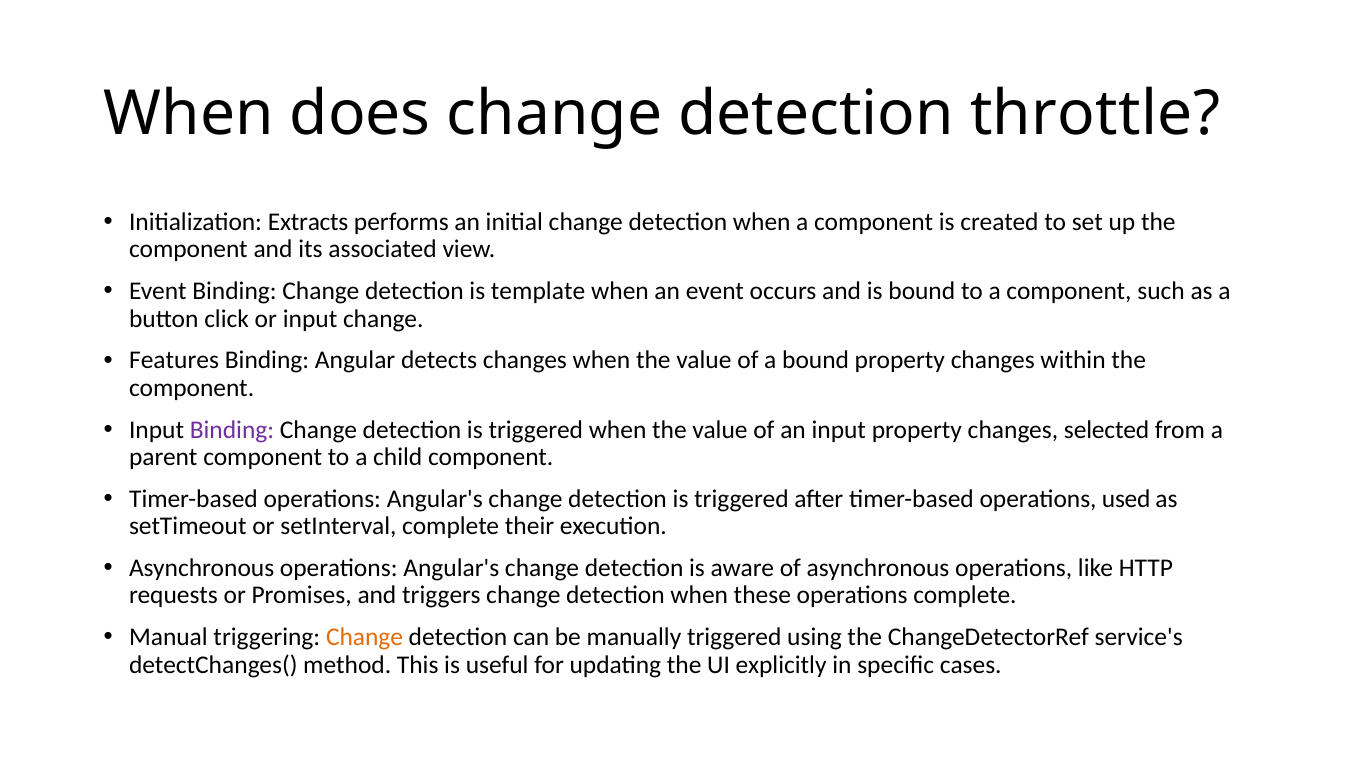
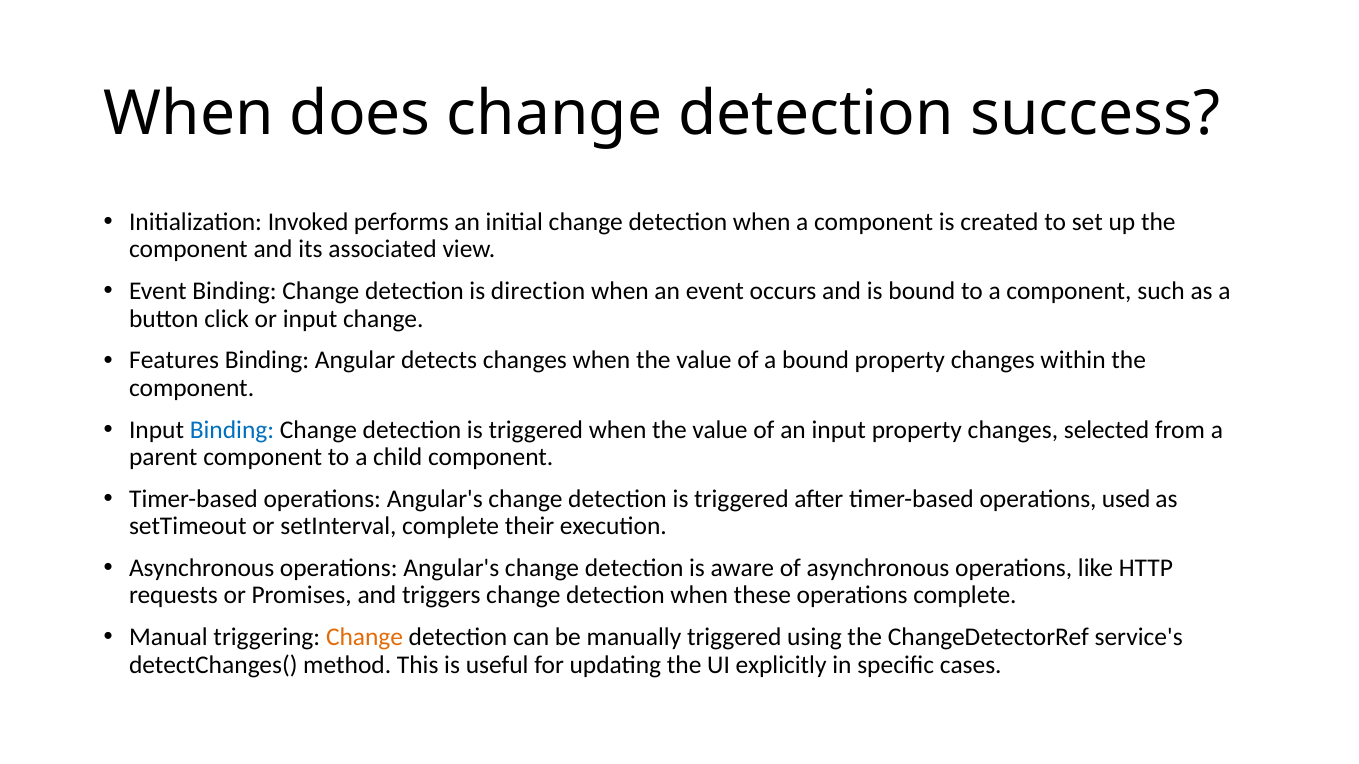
throttle: throttle -> success (1095, 114)
Extracts: Extracts -> Invoked (308, 222)
template: template -> direction (538, 291)
Binding colour: purple -> blue (232, 430)
